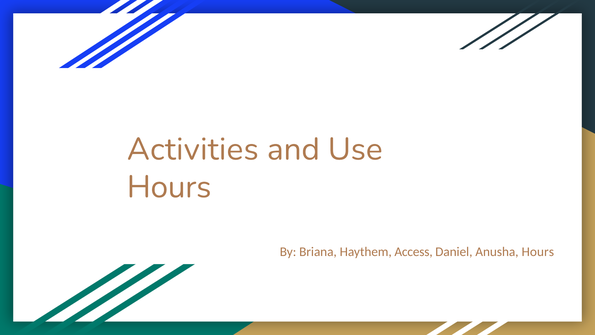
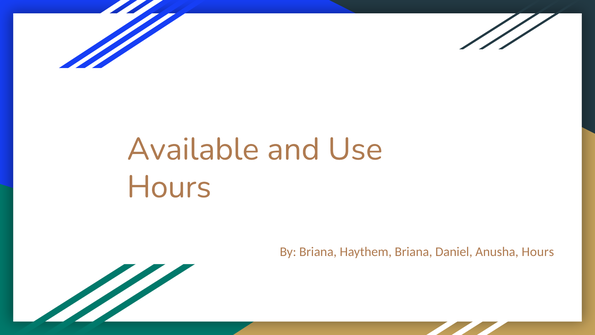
Activities: Activities -> Available (193, 149)
Haythem Access: Access -> Briana (413, 252)
